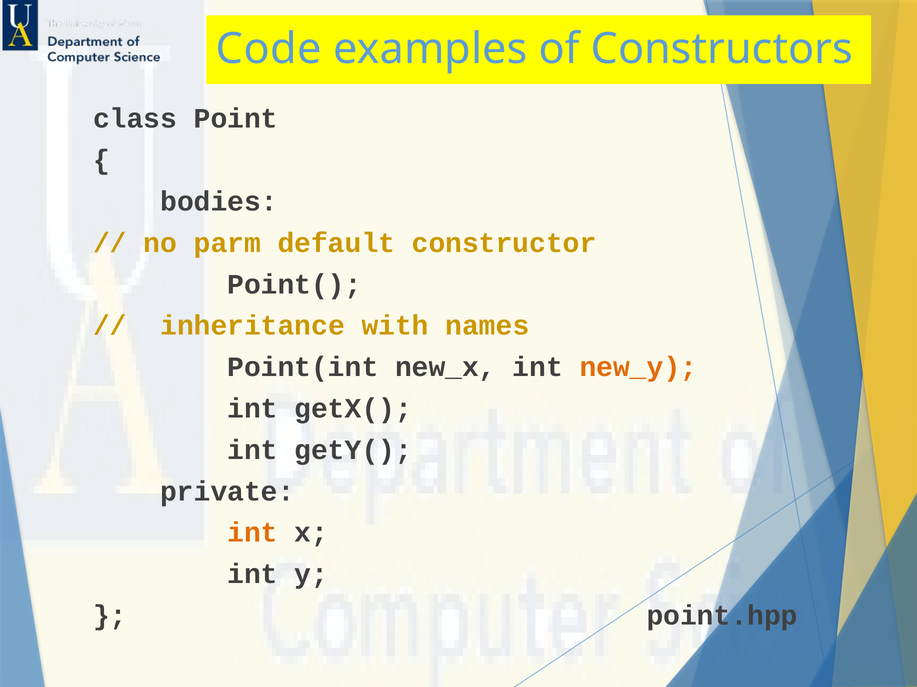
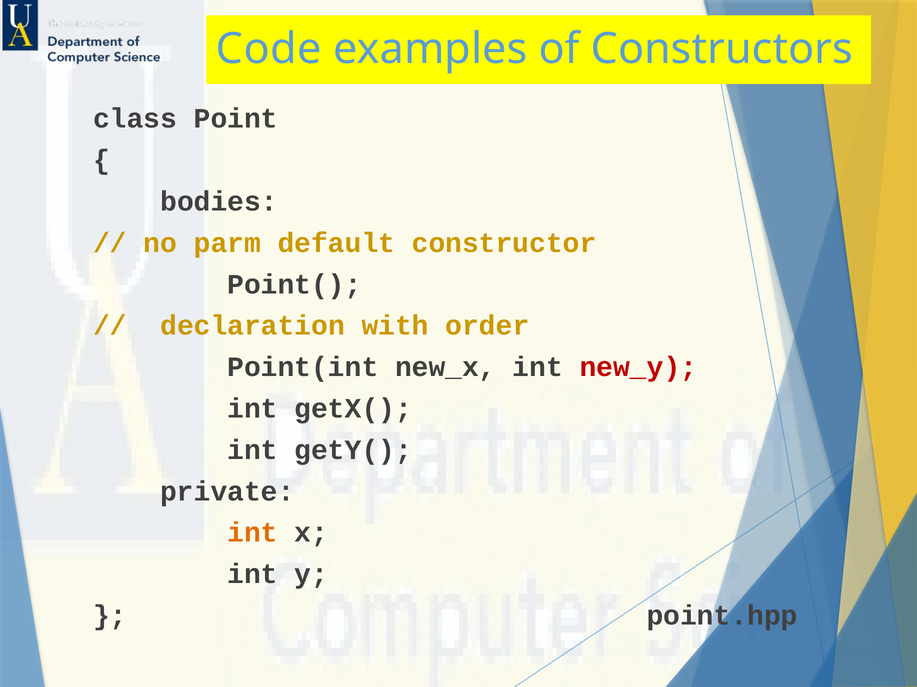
inheritance: inheritance -> declaration (253, 326)
names: names -> order (487, 326)
new_y colour: orange -> red (638, 368)
